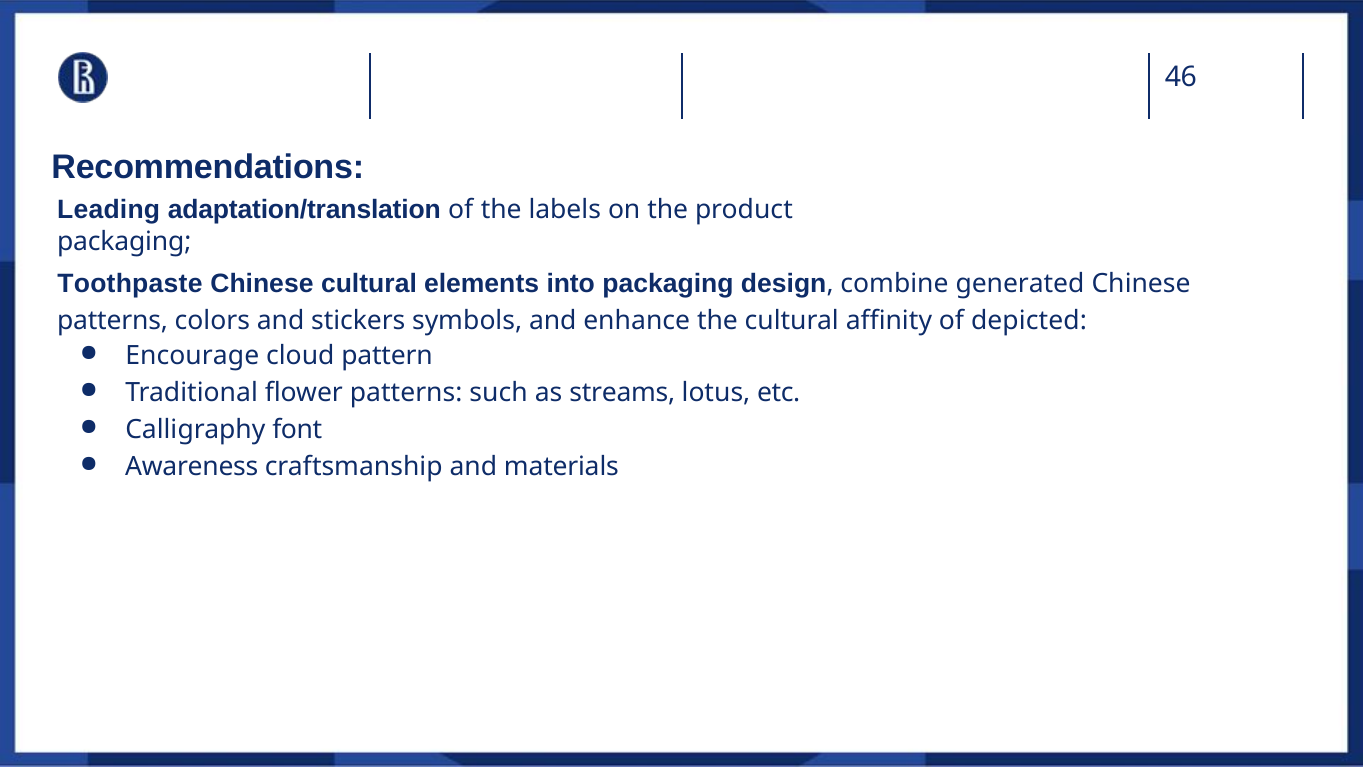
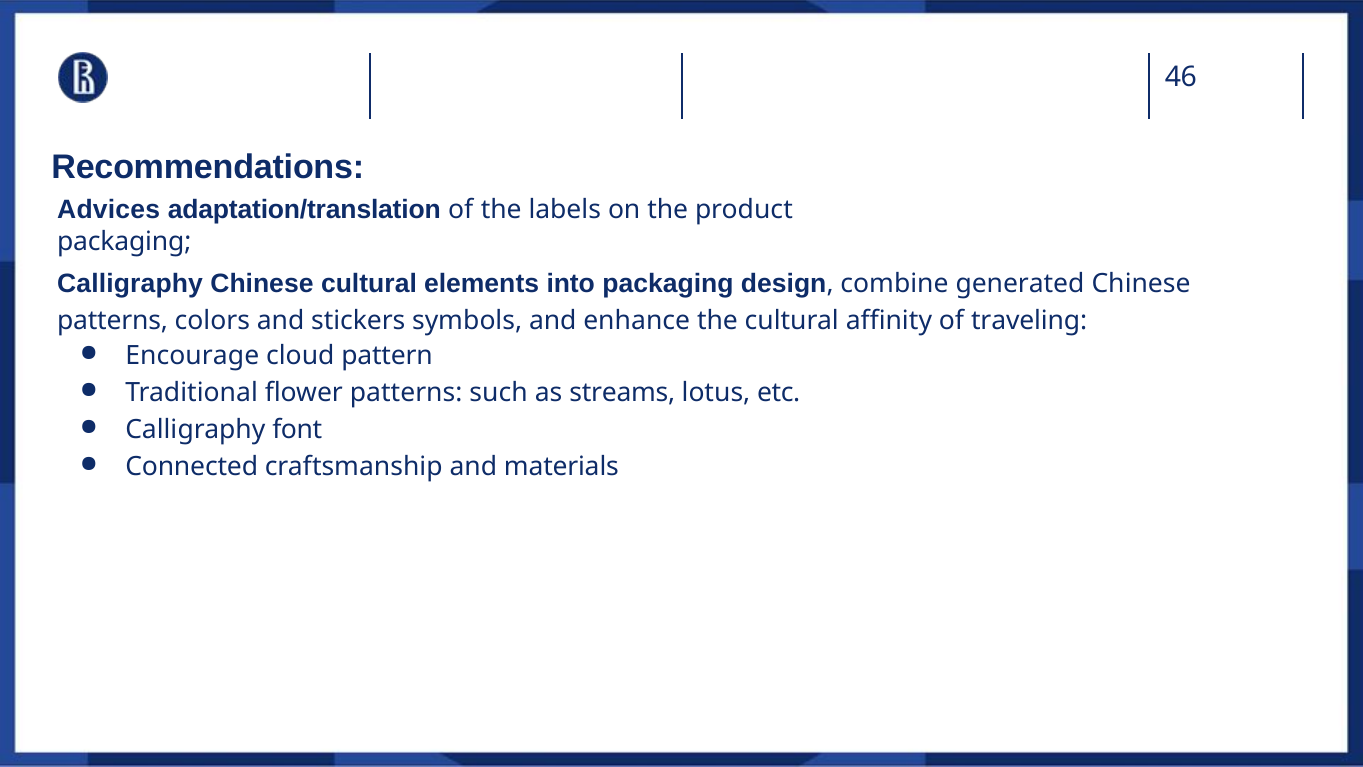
Leading: Leading -> Advices (109, 210)
Toothpaste: Toothpaste -> Calligraphy (130, 284)
depicted: depicted -> traveling (1029, 320)
Awareness: Awareness -> Connected (192, 467)
